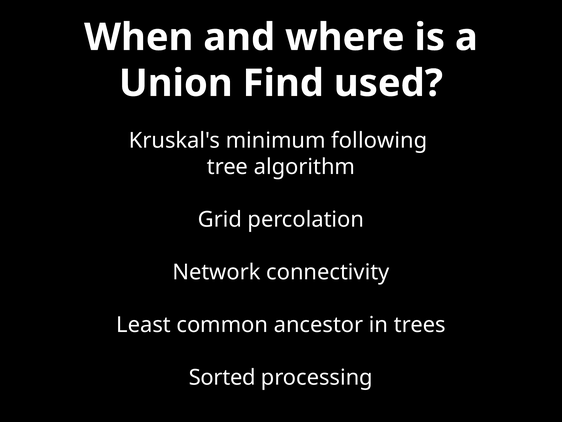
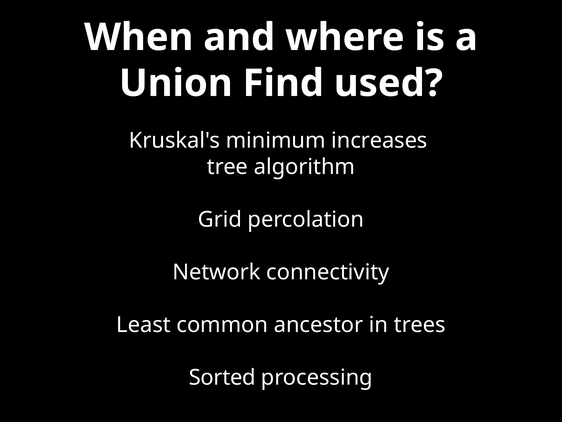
following: following -> increases (379, 140)
